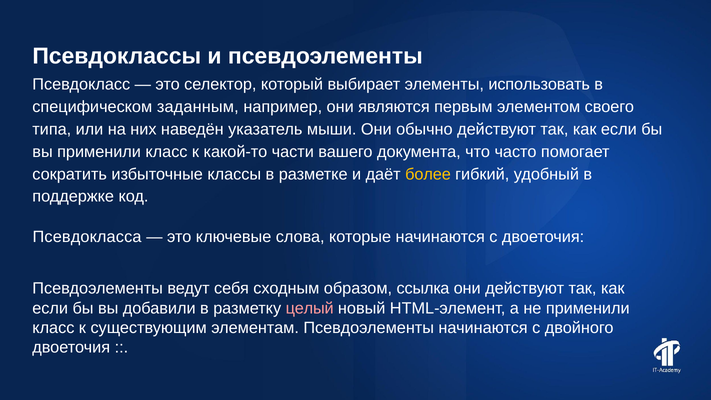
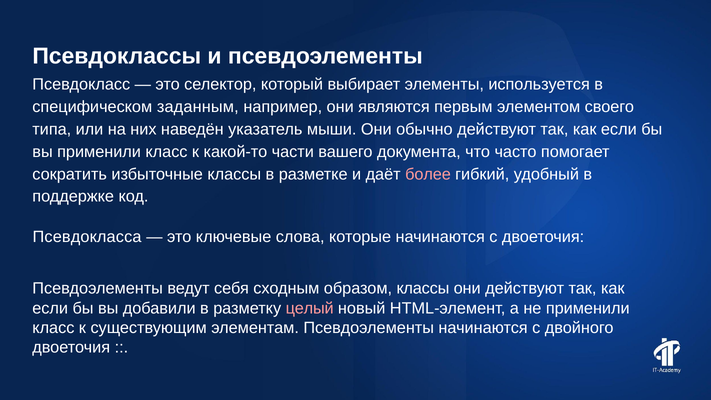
использовать: использовать -> используется (539, 84)
более colour: yellow -> pink (428, 174)
образом ссылка: ссылка -> классы (423, 289)
